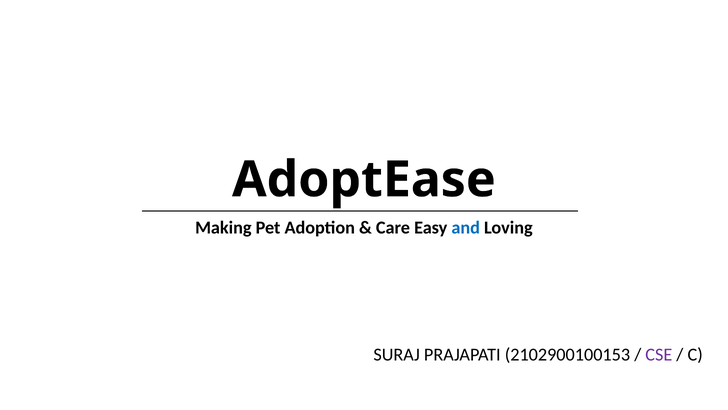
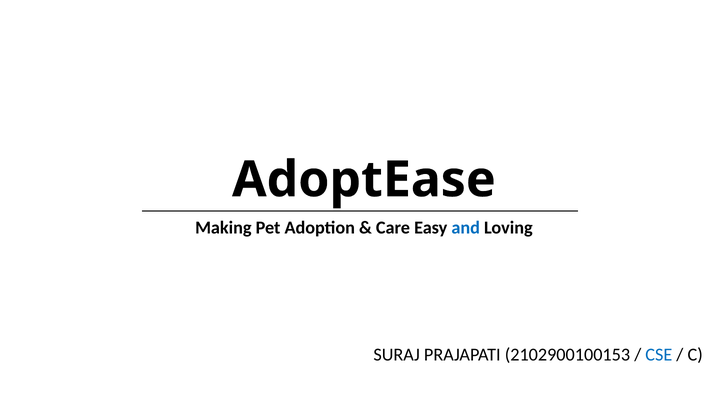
CSE colour: purple -> blue (659, 354)
